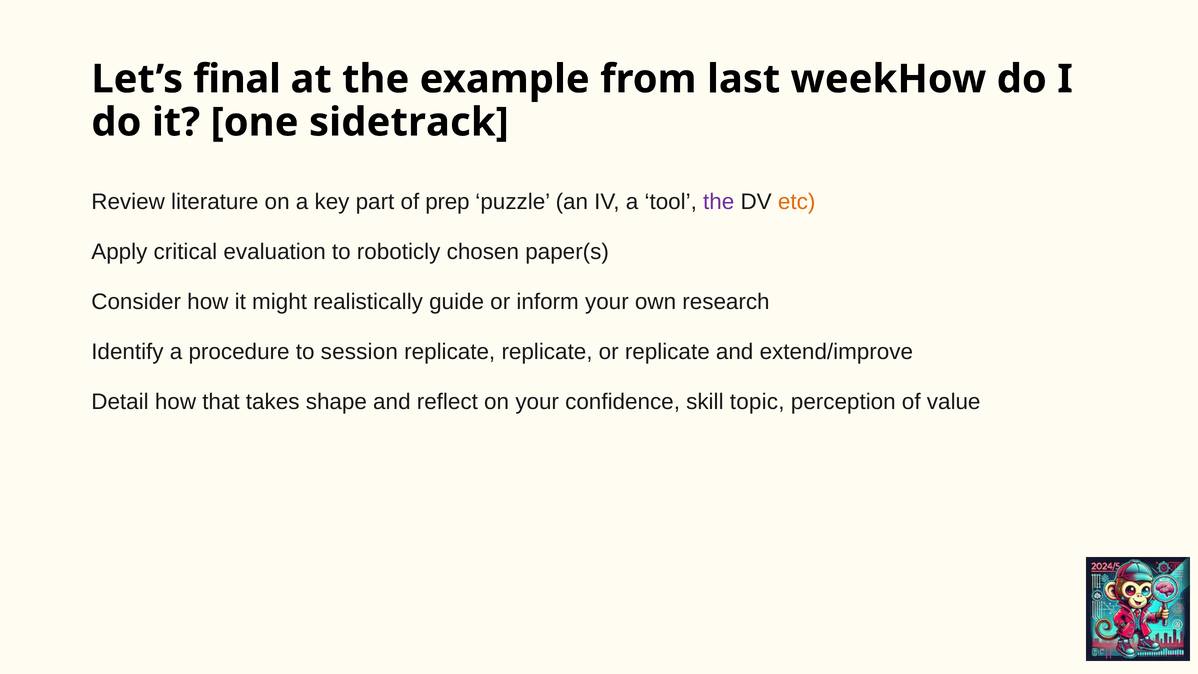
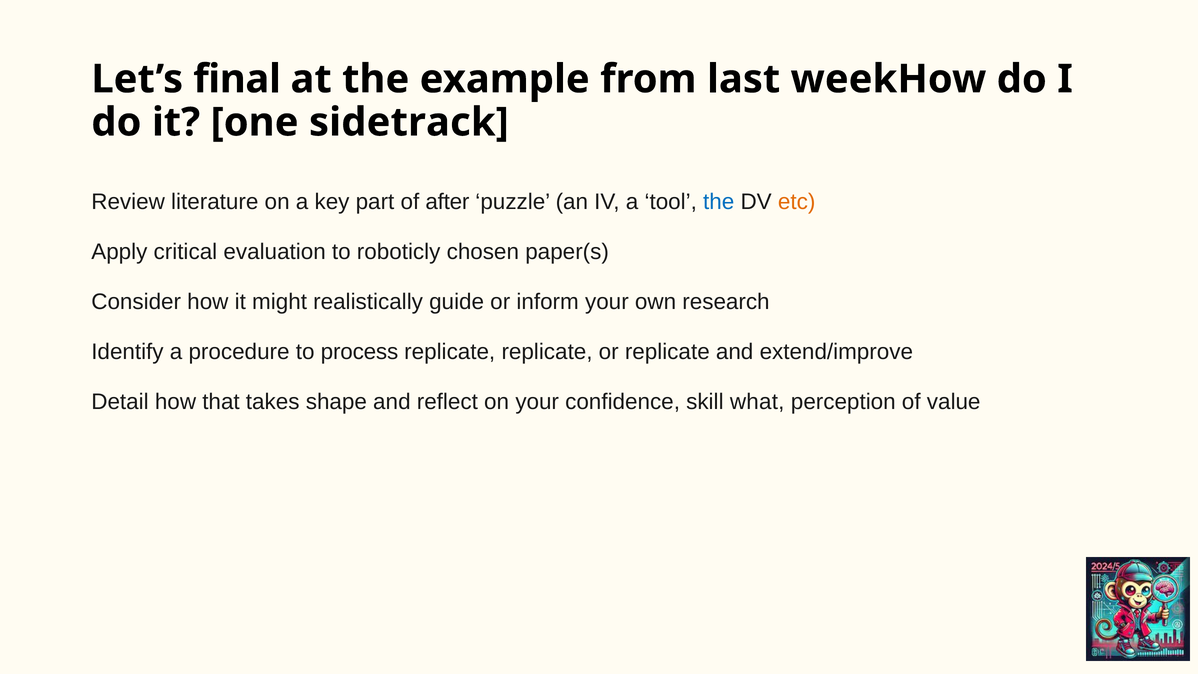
prep: prep -> after (447, 202)
the colour: purple -> blue (719, 202)
session: session -> process (360, 352)
topic: topic -> what (757, 402)
